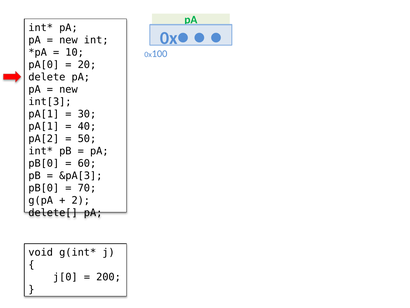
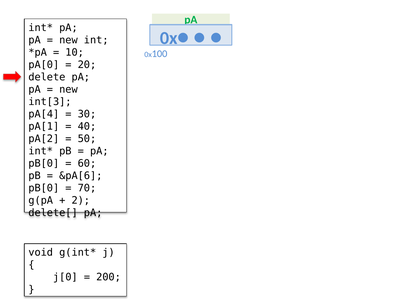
pA[1: pA[1 -> pA[4 (44, 114)
&pA[3: &pA[3 -> &pA[6 (81, 175)
